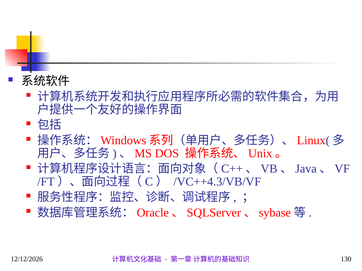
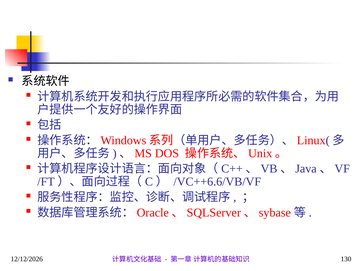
/VC++4.3/VB/VF: /VC++4.3/VB/VF -> /VC++6.6/VB/VF (217, 182)
